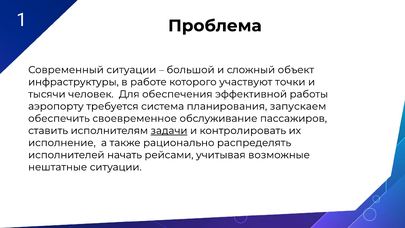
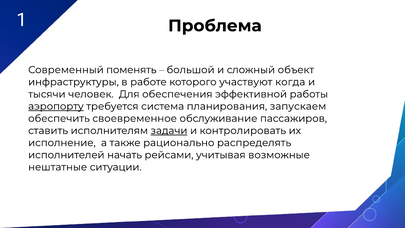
Современный ситуации: ситуации -> поменять (131, 70)
точки: точки -> когда (290, 82)
аэропорту underline: none -> present (56, 106)
